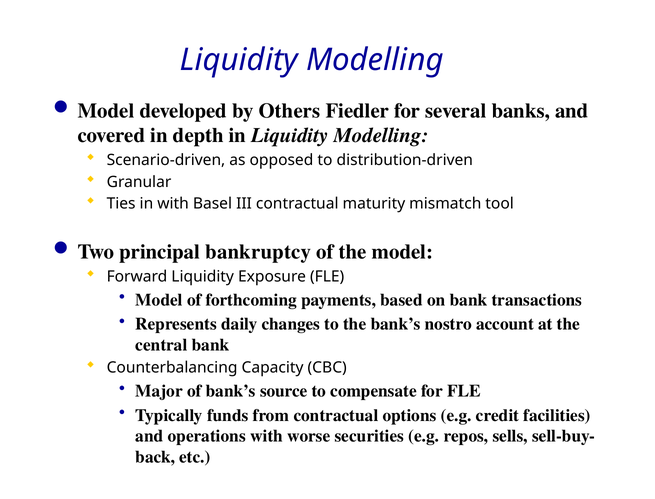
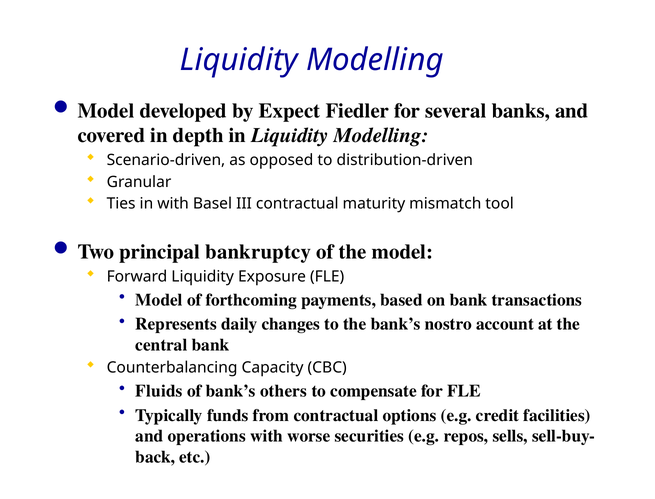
Others: Others -> Expect (289, 111)
Major: Major -> Fluids (159, 391)
source: source -> others (284, 391)
